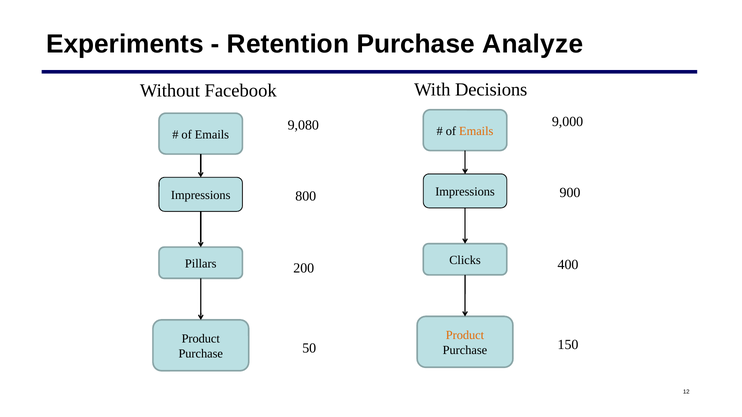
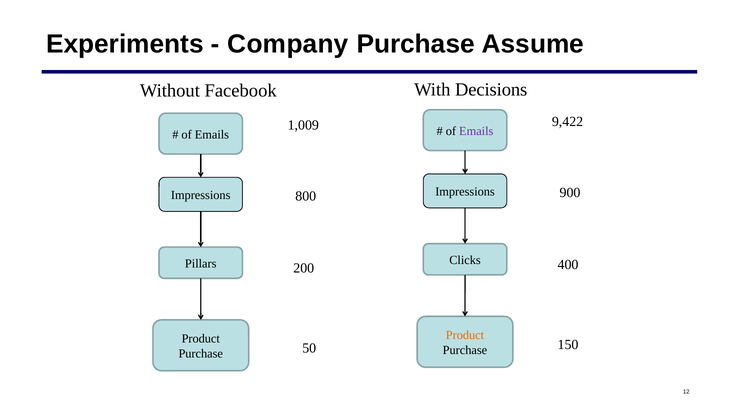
Retention: Retention -> Company (288, 44)
Analyze: Analyze -> Assume (533, 44)
9,000: 9,000 -> 9,422 (568, 122)
9,080: 9,080 -> 1,009 (303, 125)
Emails colour: orange -> purple (476, 131)
